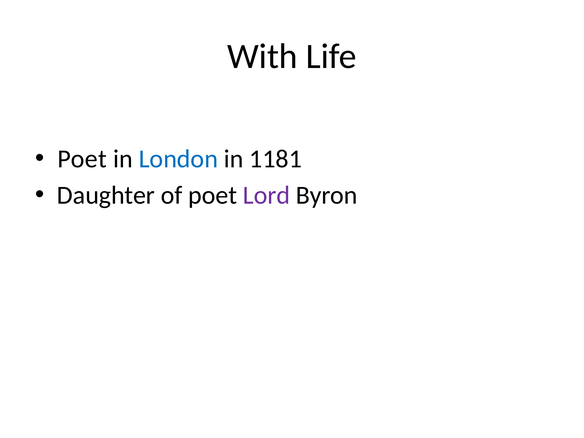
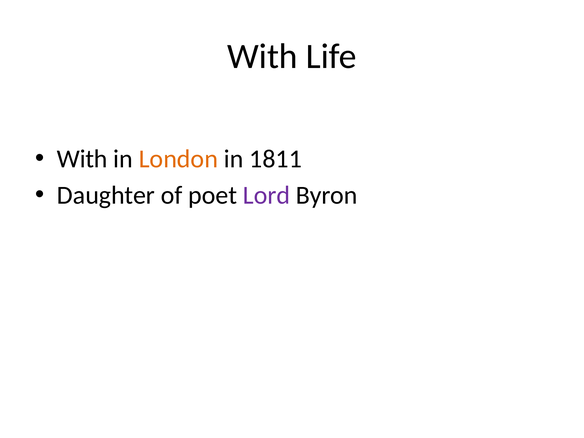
Poet: Poet -> With (82, 159)
London colour: blue -> orange (178, 159)
1181: 1181 -> 1811 (276, 159)
